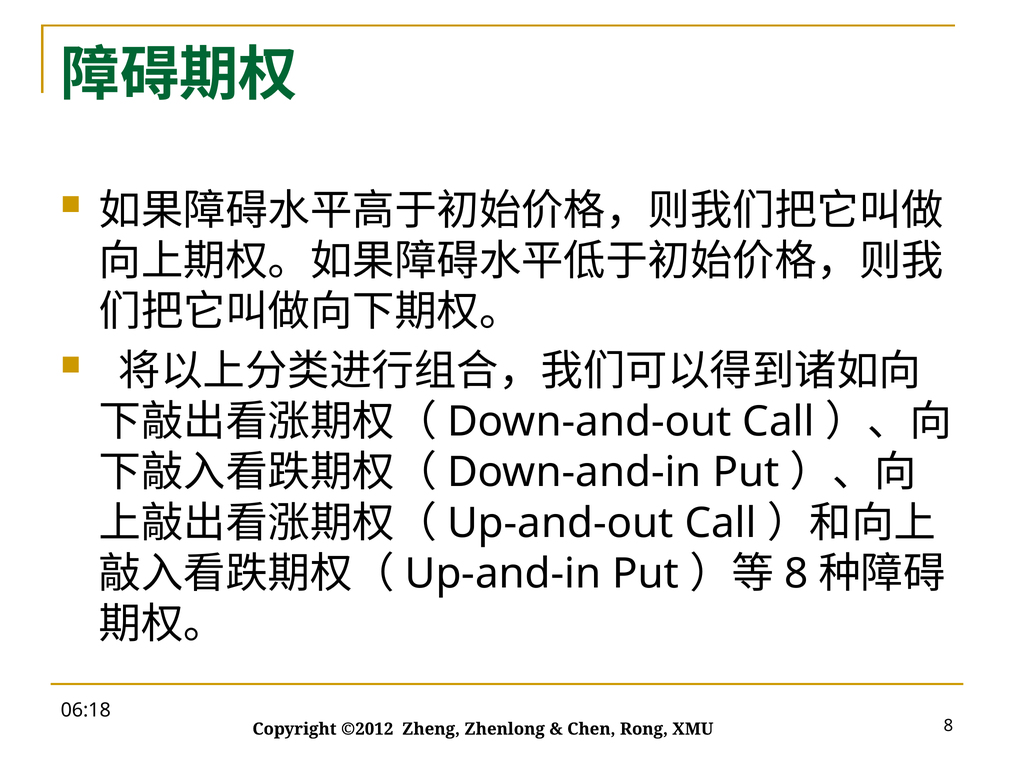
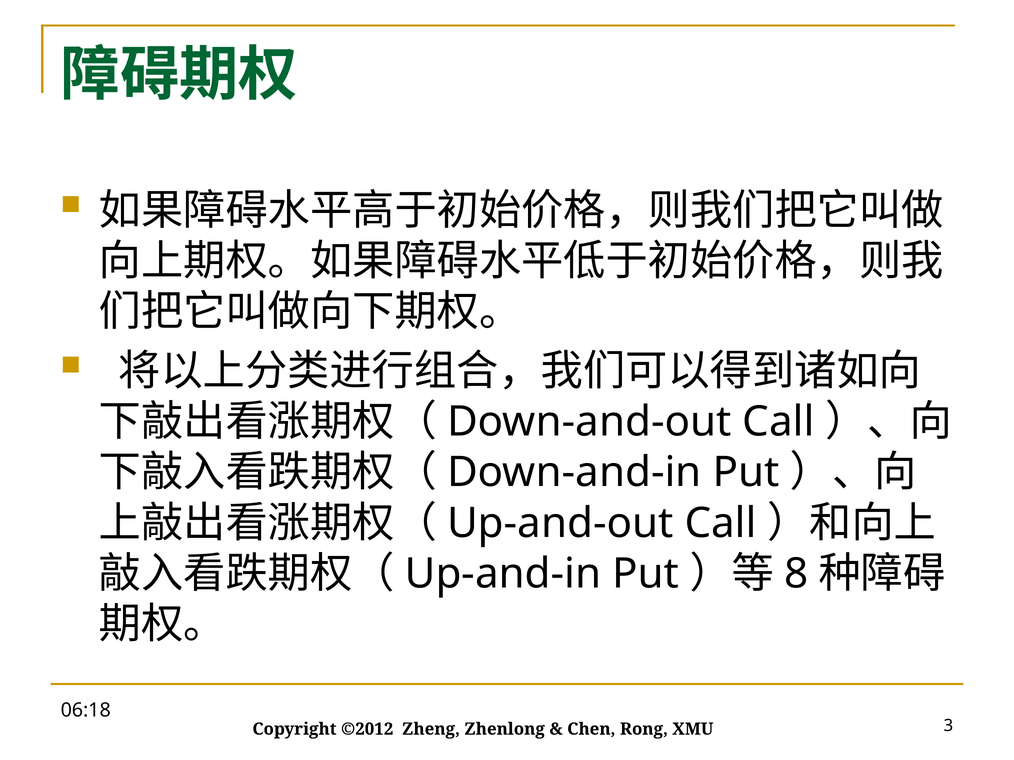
XMU 8: 8 -> 3 (948, 726)
